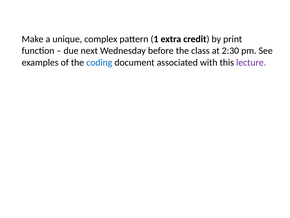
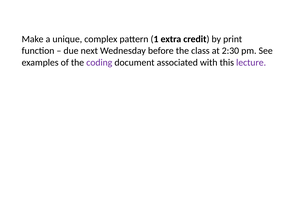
coding colour: blue -> purple (99, 62)
